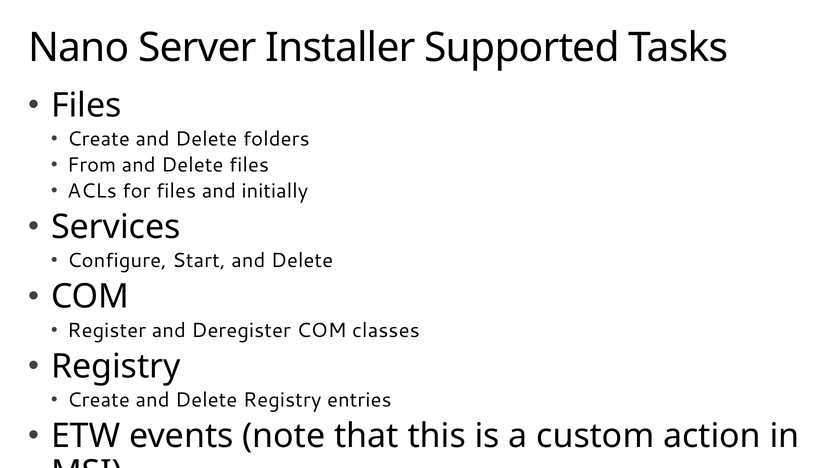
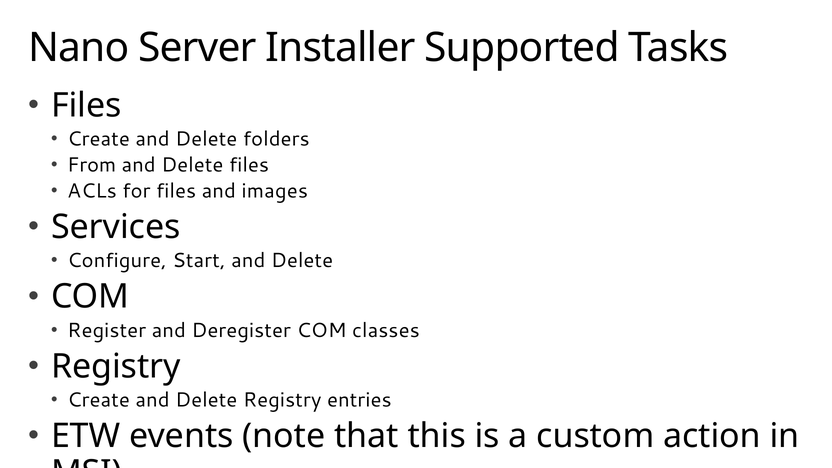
initially: initially -> images (275, 191)
